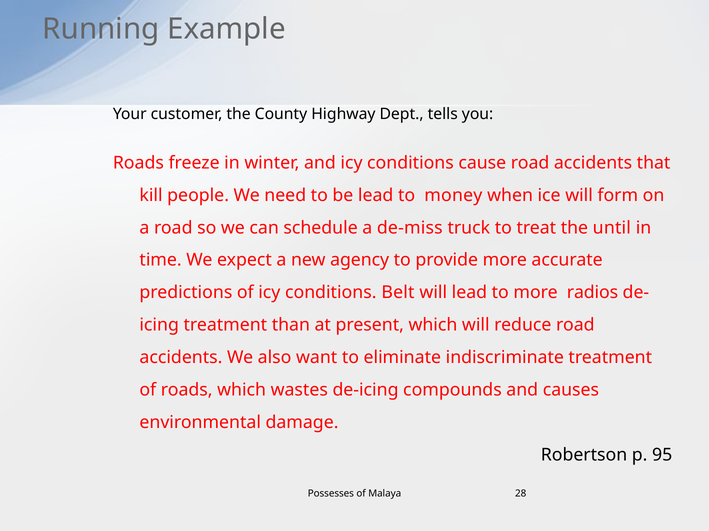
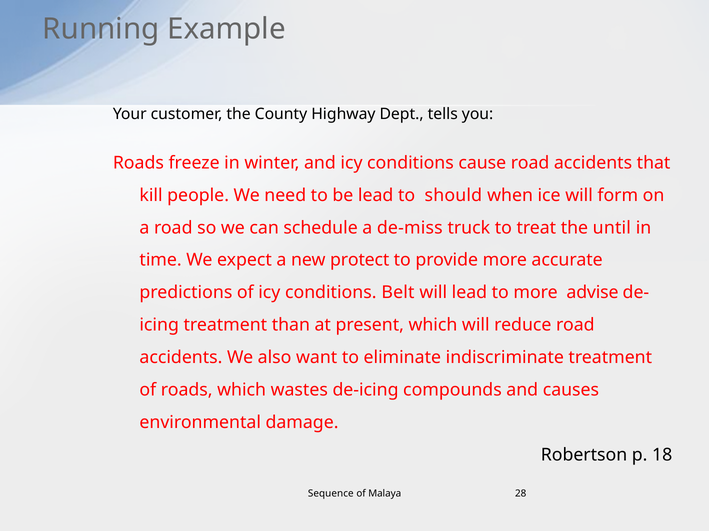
money: money -> should (453, 195)
agency: agency -> protect (360, 261)
radios: radios -> advise (593, 293)
95: 95 -> 18 (662, 456)
Possesses: Possesses -> Sequence (331, 494)
